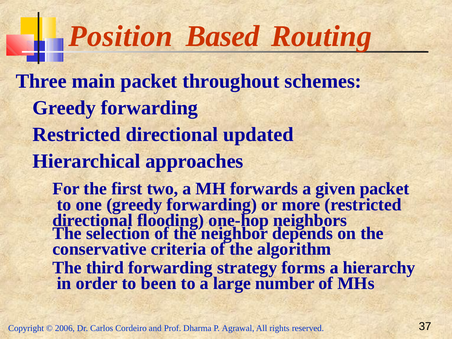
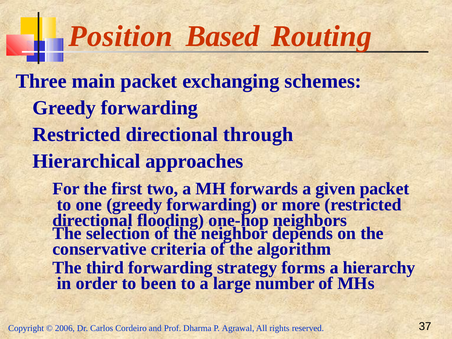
throughout: throughout -> exchanging (231, 81)
updated: updated -> through (258, 134)
